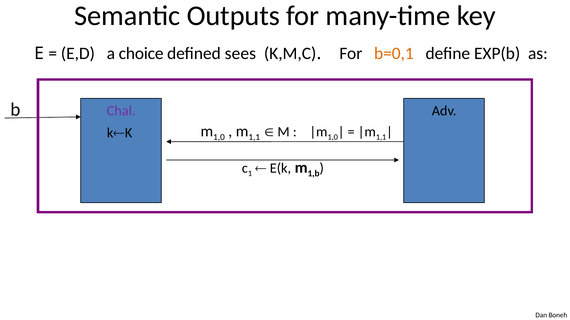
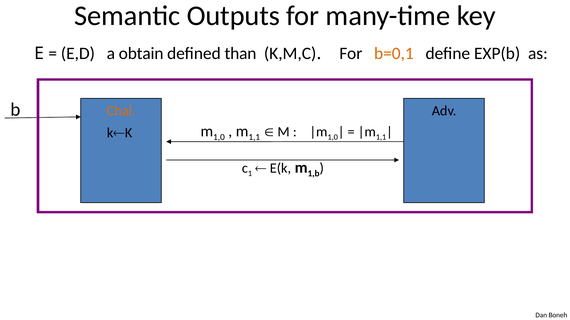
choice: choice -> obtain (141, 54)
sees: sees -> than (241, 54)
Chal colour: purple -> orange (121, 111)
